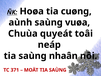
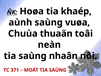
cuøng: cuøng -> khaép (76, 11)
quyeát: quyeát -> thuaän (56, 33)
neáp: neáp -> neàn (49, 45)
